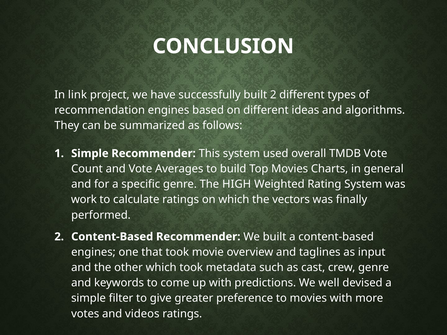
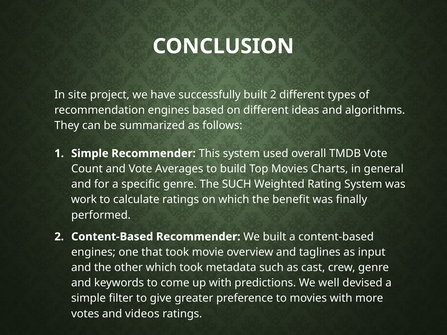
link: link -> site (77, 95)
The HIGH: HIGH -> SUCH (237, 184)
vectors: vectors -> benefit (291, 200)
